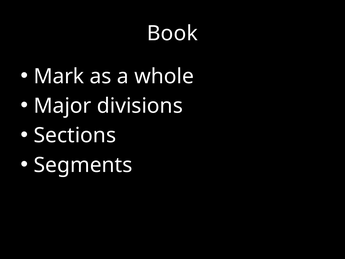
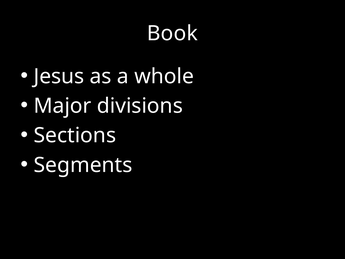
Mark: Mark -> Jesus (59, 76)
